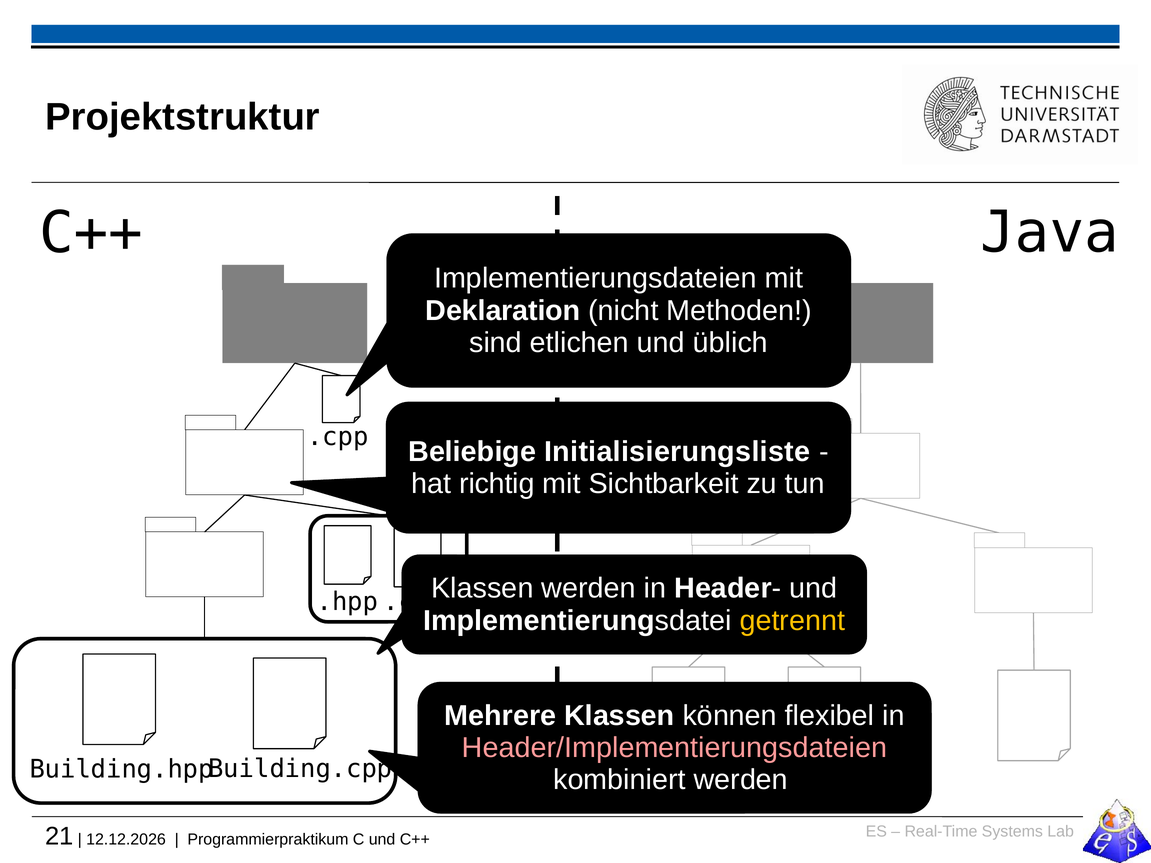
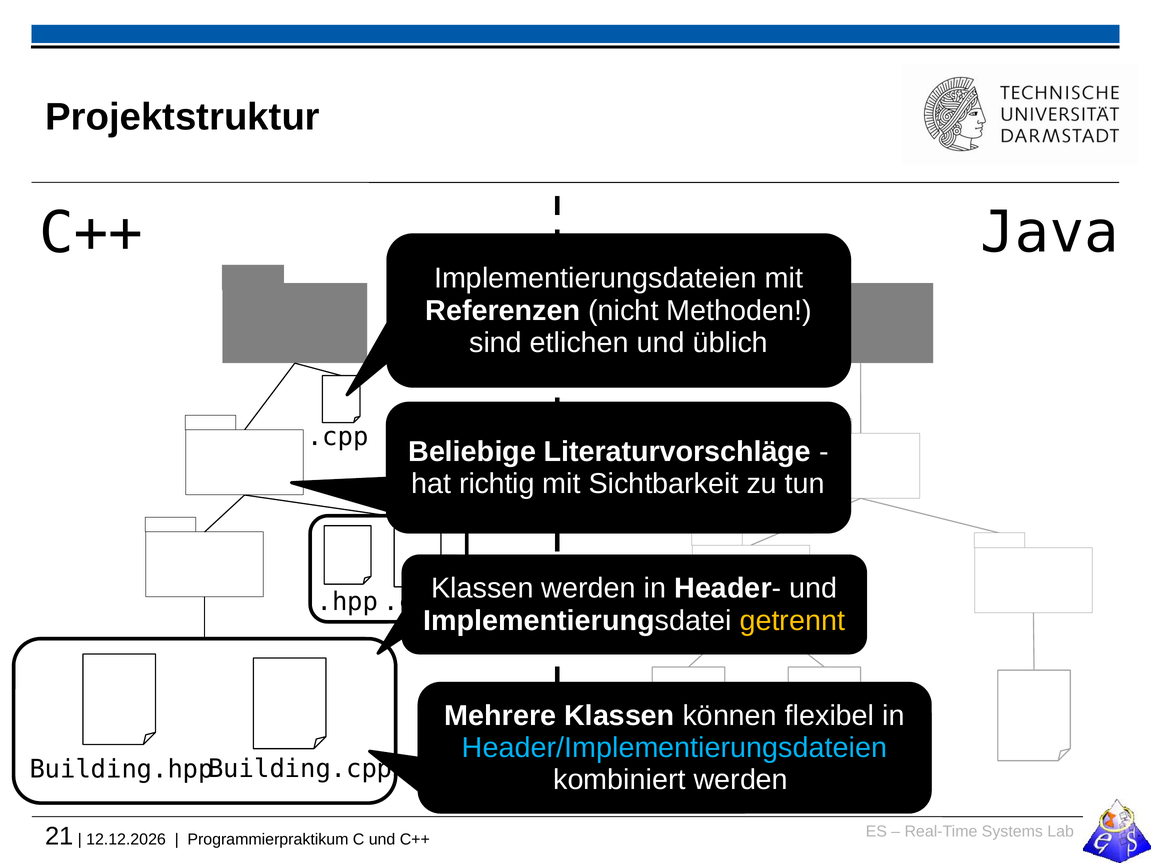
Deklaration: Deklaration -> Referenzen (503, 311)
Initialisierungsliste: Initialisierungsliste -> Literaturvorschläge (677, 452)
Header/Implementierungsdateien colour: pink -> light blue (674, 748)
